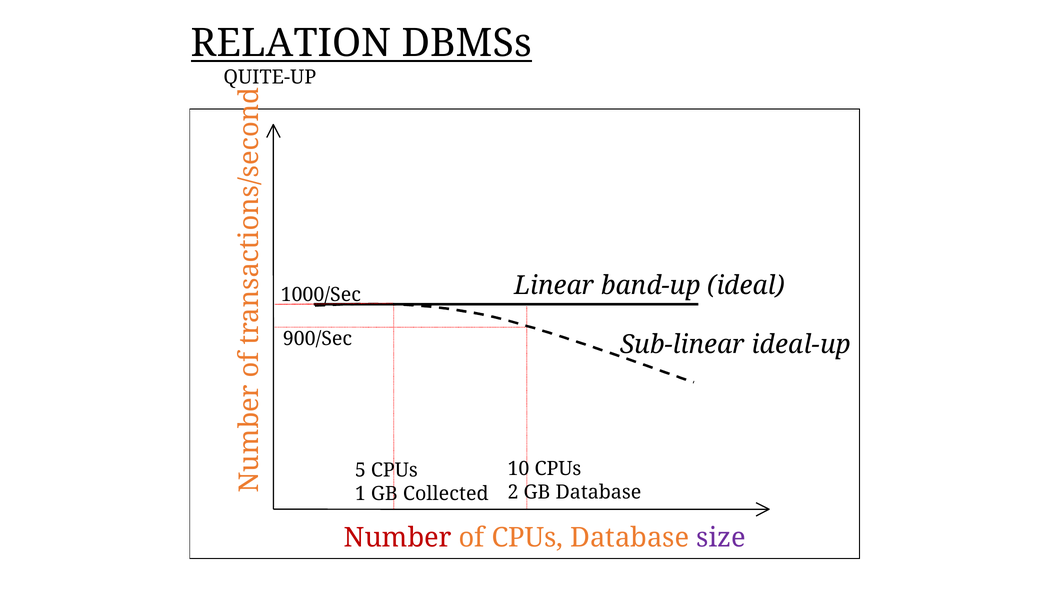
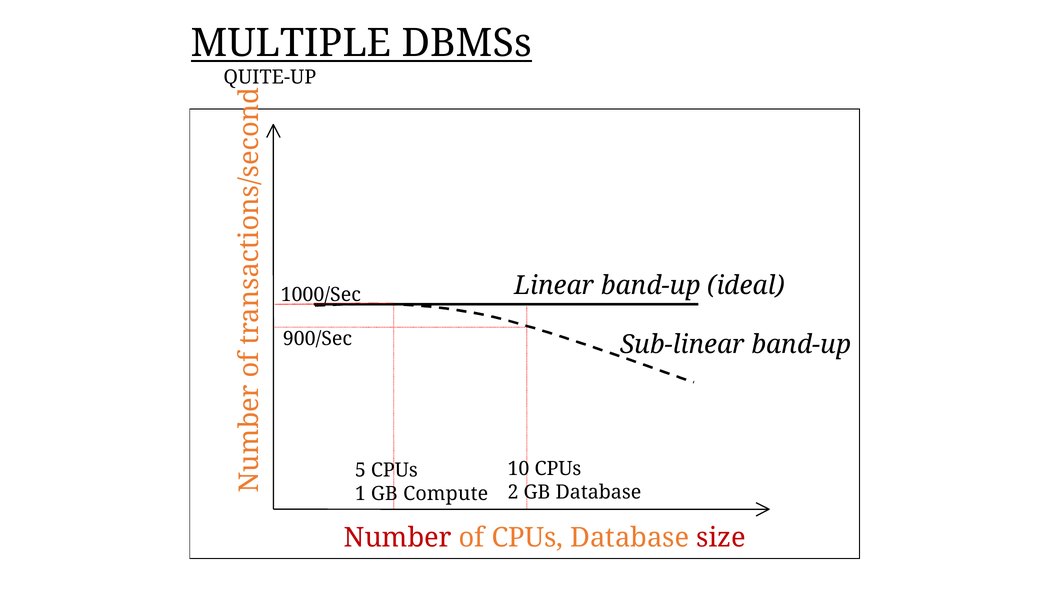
RELATION: RELATION -> MULTIPLE (291, 43)
Sub-linear ideal-up: ideal-up -> band-up (801, 345)
Collected: Collected -> Compute (446, 494)
size colour: purple -> red (721, 538)
